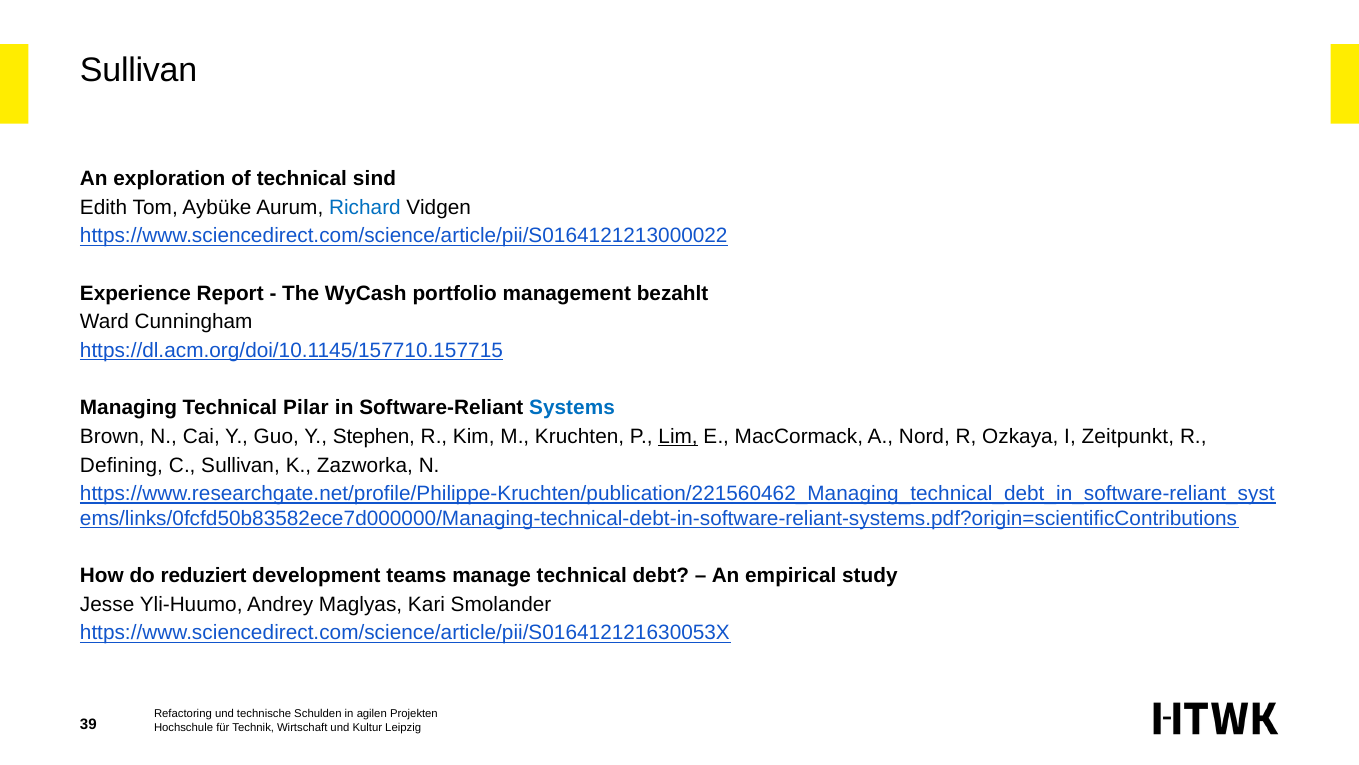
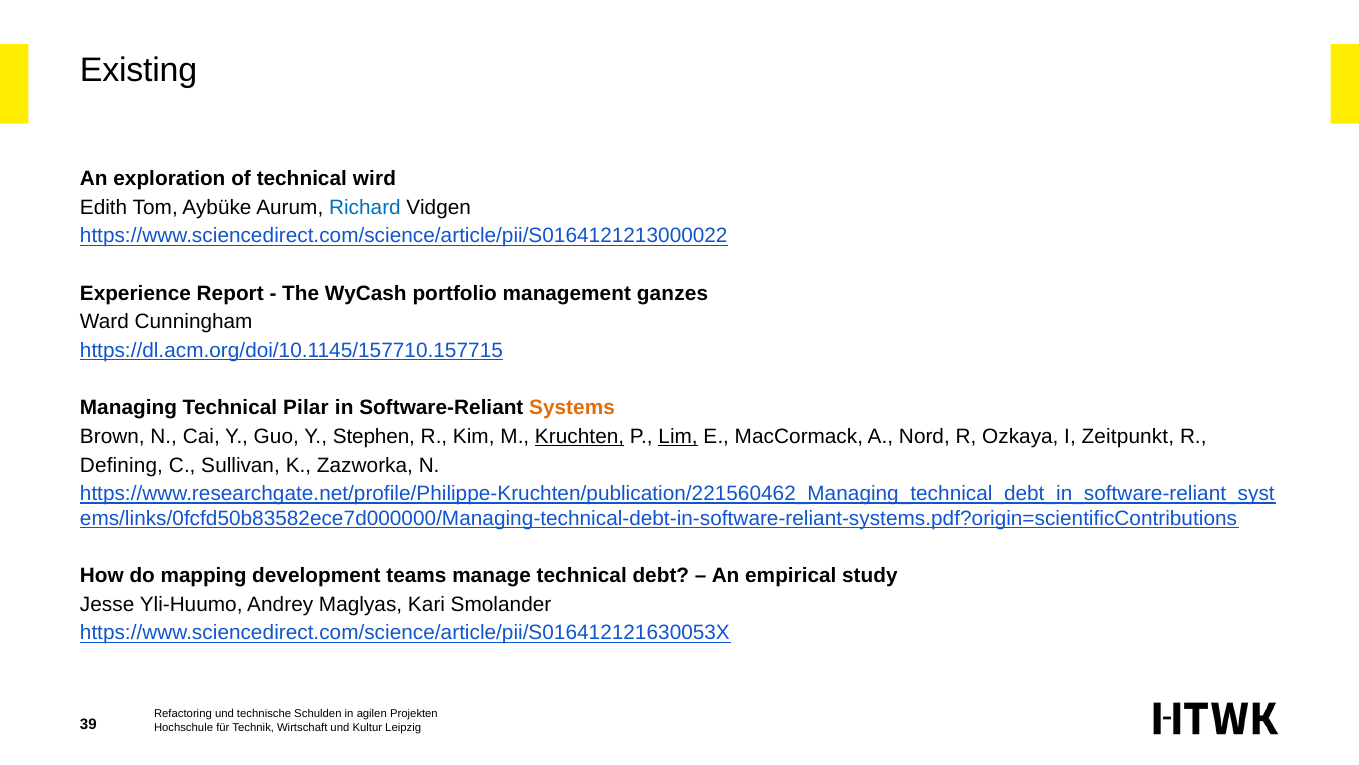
Sullivan: Sullivan -> Existing (139, 70)
sind: sind -> wird (375, 179)
bezahlt: bezahlt -> ganzes (672, 293)
Systems colour: blue -> orange (572, 408)
Kruchten underline: none -> present (580, 436)
reduziert: reduziert -> mapping (204, 575)
